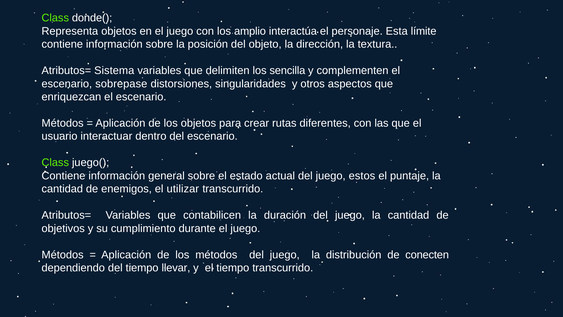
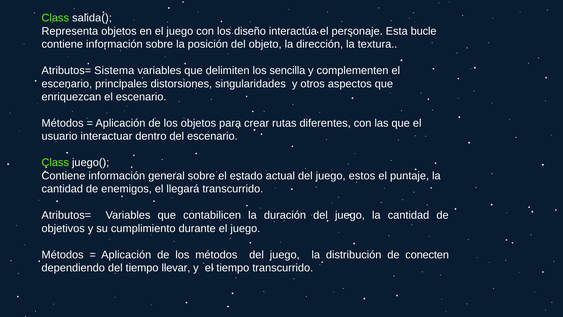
donde(: donde( -> salida( (92, 18)
amplio: amplio -> diseño (250, 31)
límite: límite -> bucle (424, 31)
sobrepase: sobrepase -> principales (121, 84)
utilizar: utilizar -> llegará (183, 189)
